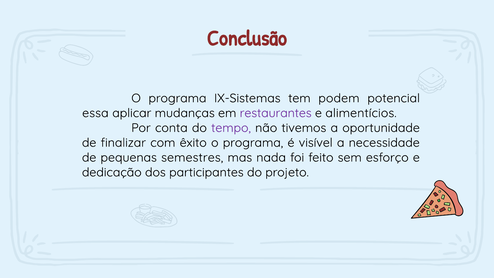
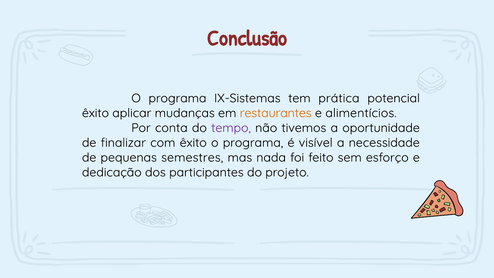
podem: podem -> prática (339, 98)
essa: essa -> êxito (95, 113)
restaurantes colour: purple -> orange (276, 113)
